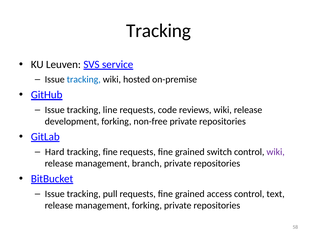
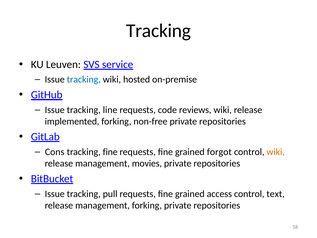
development: development -> implemented (72, 121)
Hard: Hard -> Cons (55, 152)
switch: switch -> forgot (219, 152)
wiki colour: purple -> orange (276, 152)
branch: branch -> movies (147, 163)
